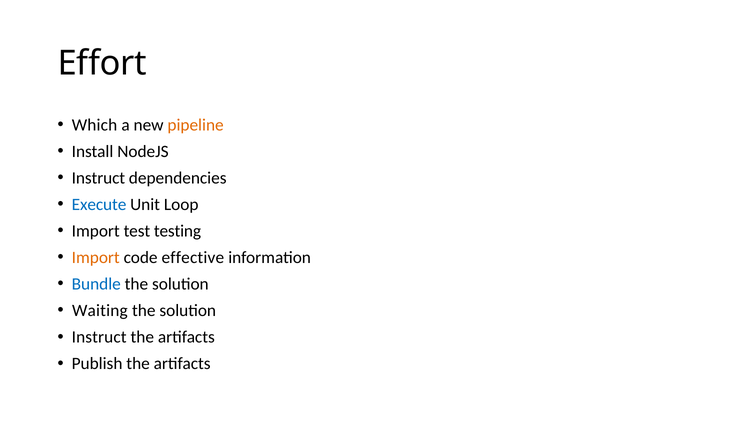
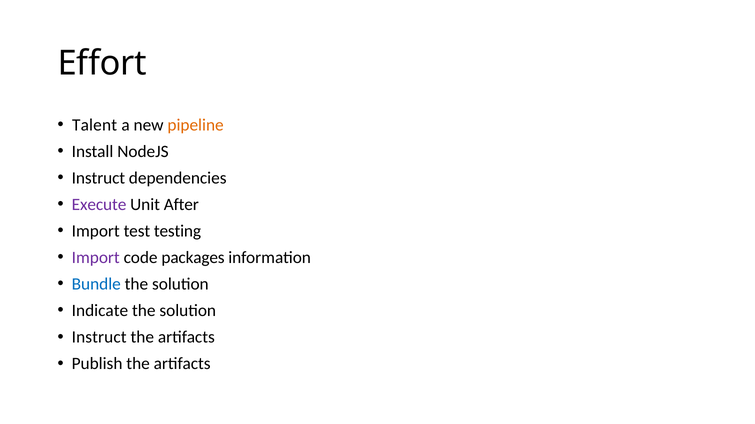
Which: Which -> Talent (95, 125)
Execute colour: blue -> purple (99, 205)
Loop: Loop -> After (181, 205)
Import colour: orange -> purple (96, 258)
effective: effective -> packages (193, 258)
Waiting: Waiting -> Indicate (100, 311)
